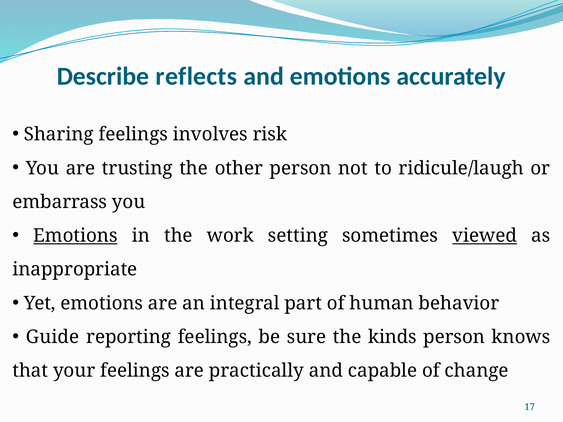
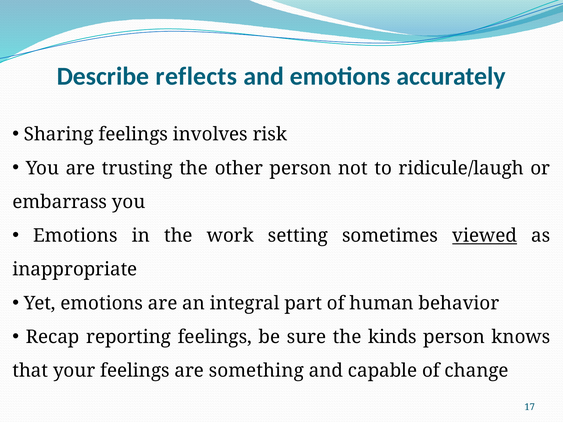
Emotions underline: present -> none (75, 236)
Guide: Guide -> Recap (53, 337)
practically: practically -> something (256, 371)
